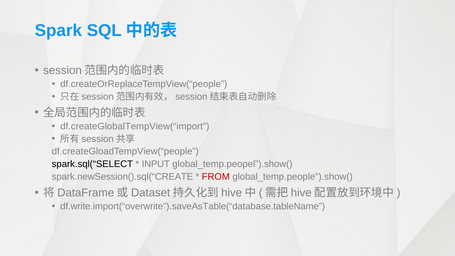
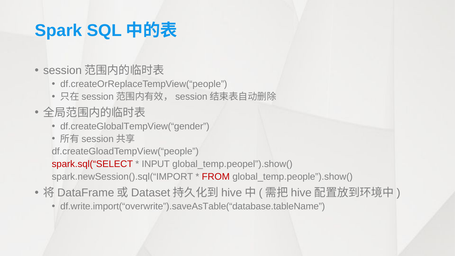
df.createGlobalTempView(“import: df.createGlobalTempView(“import -> df.createGlobalTempView(“gender (135, 126)
spark.sql(“SELECT colour: black -> red (92, 164)
spark.newSession().sql(“CREATE: spark.newSession().sql(“CREATE -> spark.newSession().sql(“IMPORT (122, 177)
